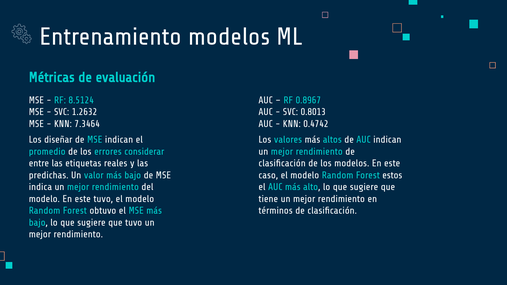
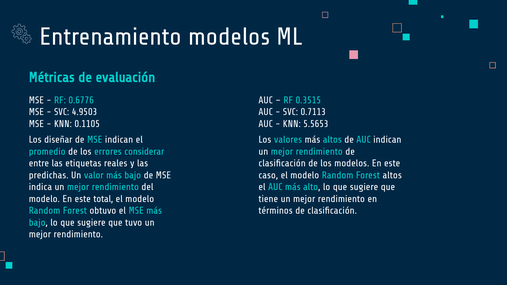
8.5124: 8.5124 -> 0.6776 (81, 100)
0.8967: 0.8967 -> 0.3515 (308, 100)
1.2632: 1.2632 -> 4.9503 (85, 112)
0.8013: 0.8013 -> 0.7113 (313, 112)
7.3464: 7.3464 -> 0.1105 (87, 124)
0.4742: 0.4742 -> 5.5653 (316, 124)
Forest estos: estos -> altos (392, 175)
este tuvo: tuvo -> total (103, 199)
